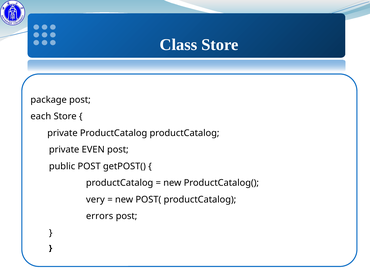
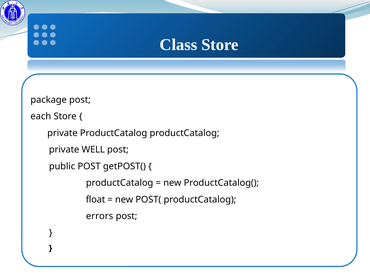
EVEN: EVEN -> WELL (93, 150)
very: very -> float (96, 200)
